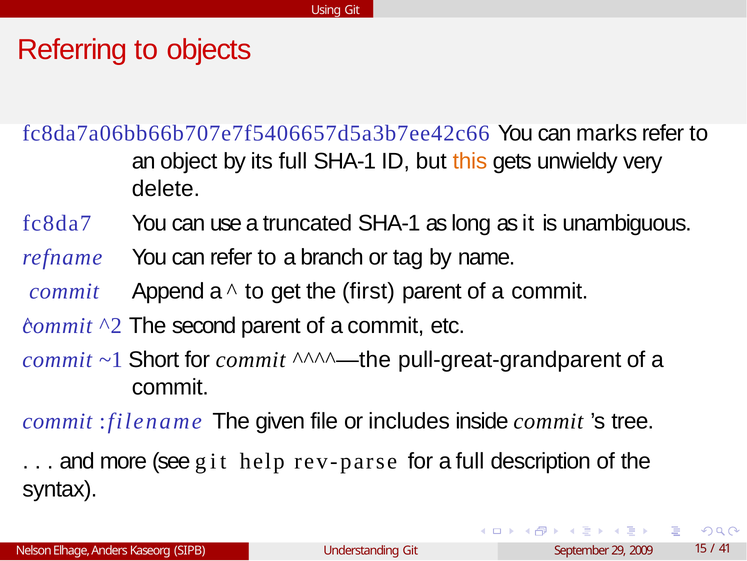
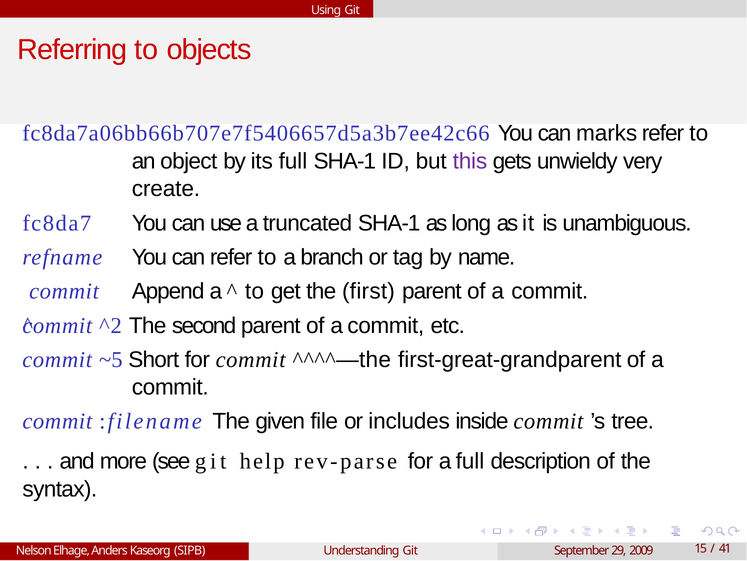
this colour: orange -> purple (470, 161)
delete: delete -> create (166, 189)
~1: ~1 -> ~5 (111, 359)
pull-great-grandparent: pull-great-grandparent -> first-great-grandparent (510, 359)
